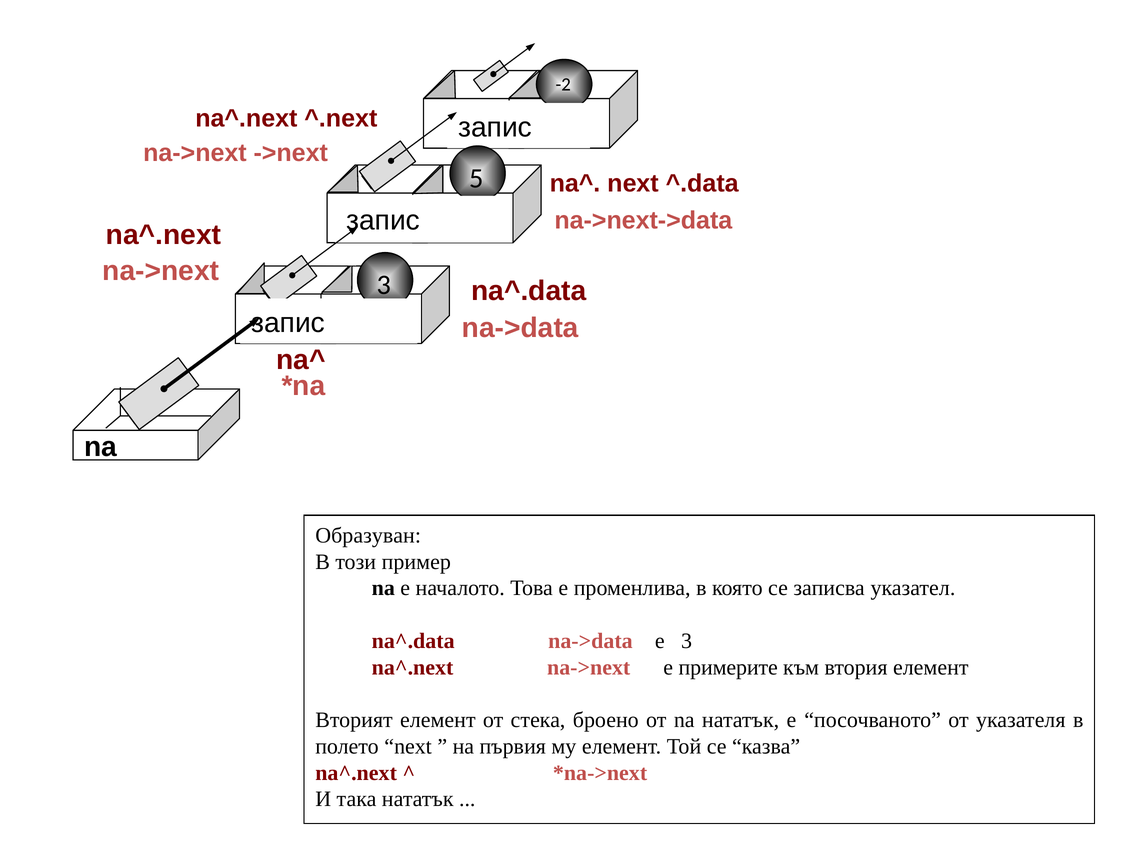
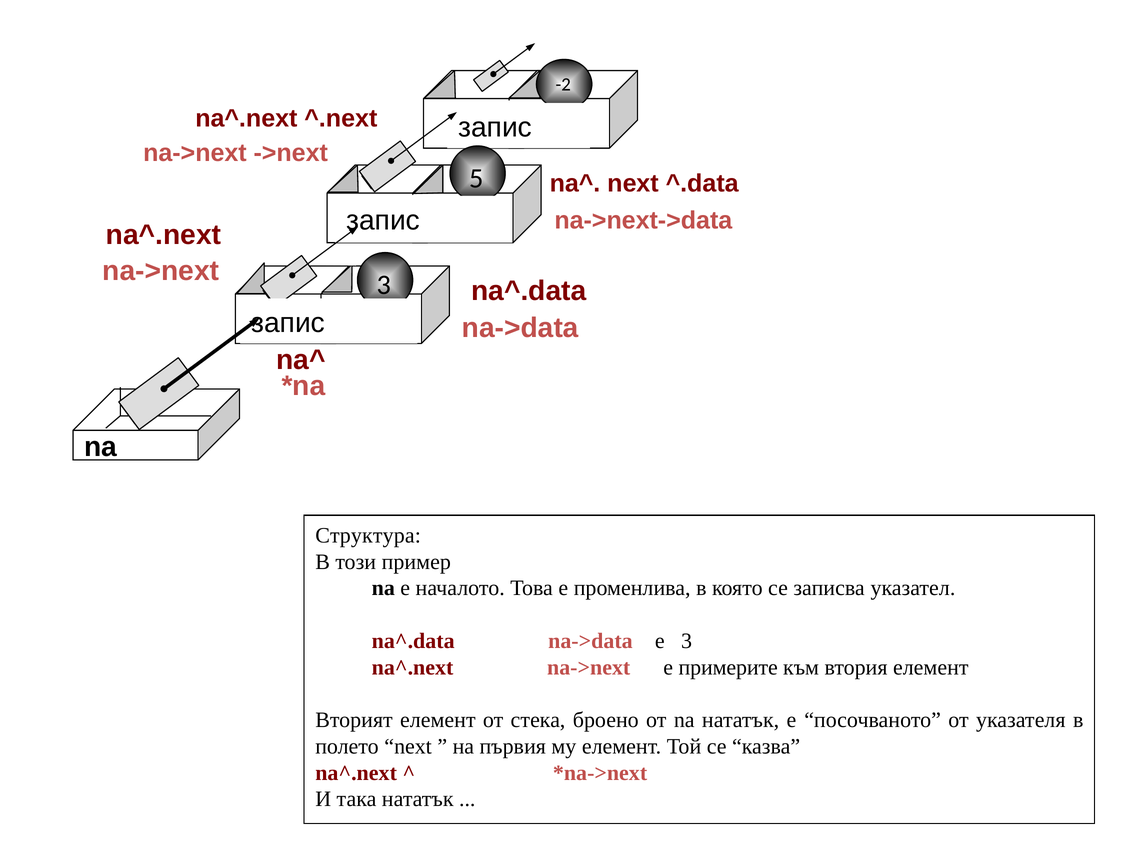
Образуван: Образуван -> Структура (368, 535)
